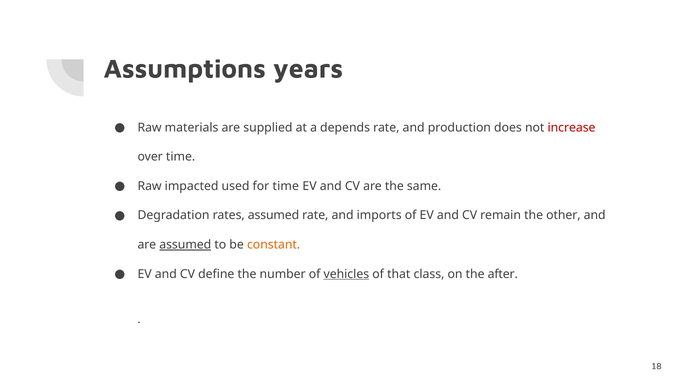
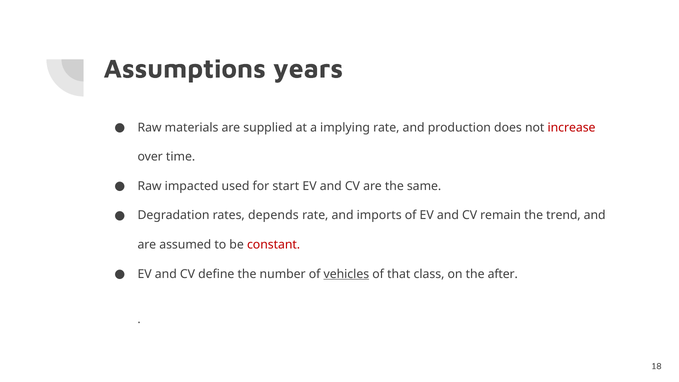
depends: depends -> implying (345, 128)
for time: time -> start (286, 186)
rates assumed: assumed -> depends (273, 215)
other: other -> trend (563, 215)
assumed underline: present -> none (185, 245)
constant colour: orange -> red (274, 245)
